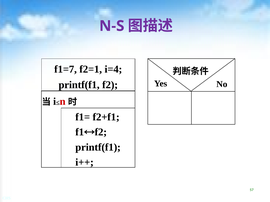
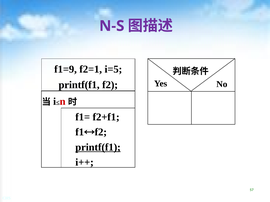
f1=7: f1=7 -> f1=9 (66, 69)
i=4: i=4 -> i=5 (113, 69)
printf(f1 underline: none -> present (98, 148)
